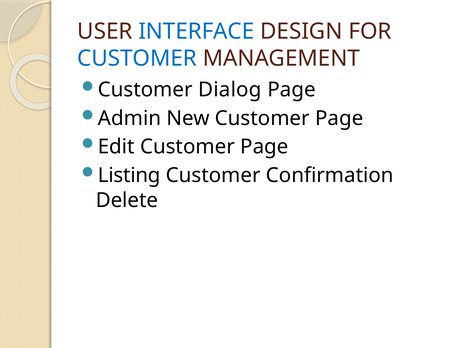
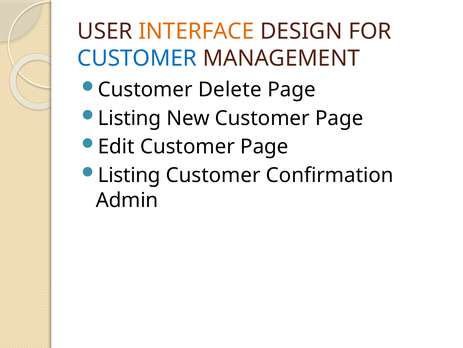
INTERFACE colour: blue -> orange (196, 31)
Dialog: Dialog -> Delete (230, 89)
Admin: Admin -> Listing (130, 118)
Delete: Delete -> Admin (127, 200)
